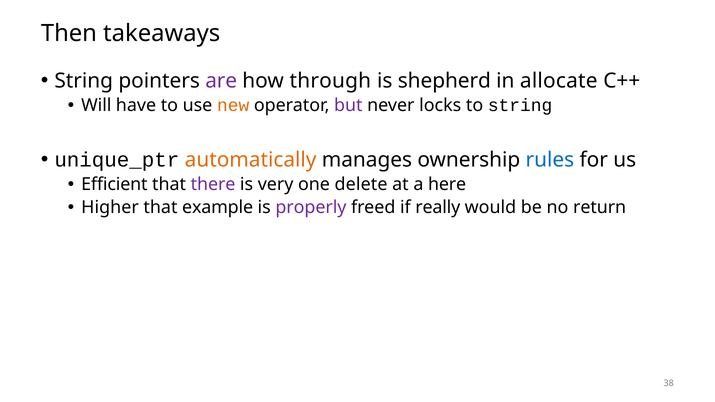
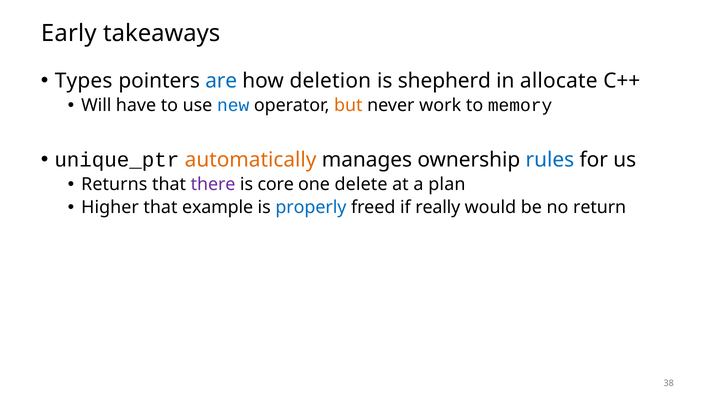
Then: Then -> Early (69, 33)
String: String -> Types (84, 81)
are colour: purple -> blue (221, 81)
through: through -> deletion (330, 81)
new colour: orange -> blue (233, 106)
but colour: purple -> orange (348, 106)
locks: locks -> work (440, 106)
to string: string -> memory (520, 106)
Efficient: Efficient -> Returns (114, 184)
very: very -> core (276, 184)
here: here -> plan (447, 184)
properly colour: purple -> blue (311, 207)
